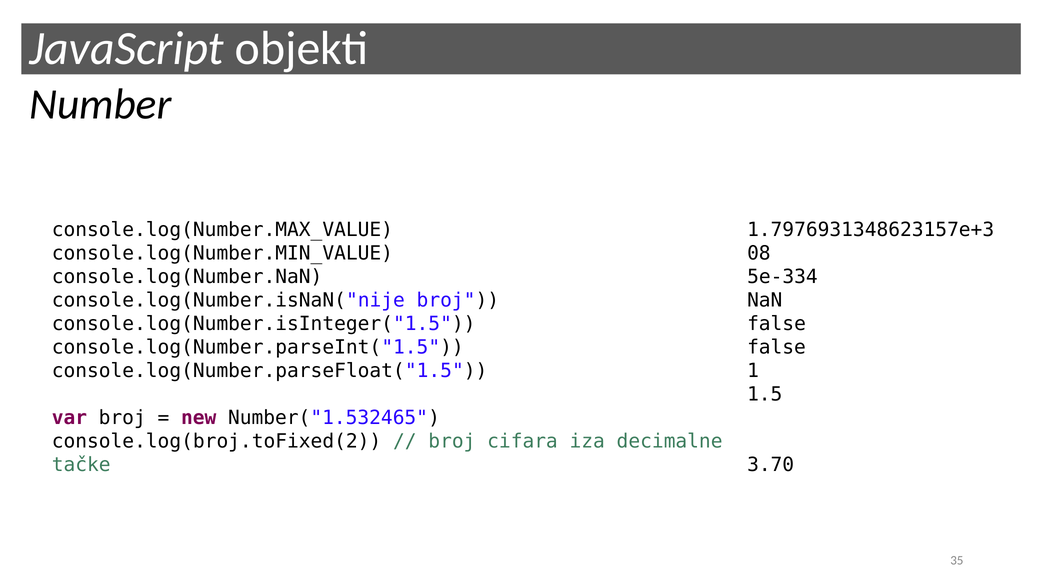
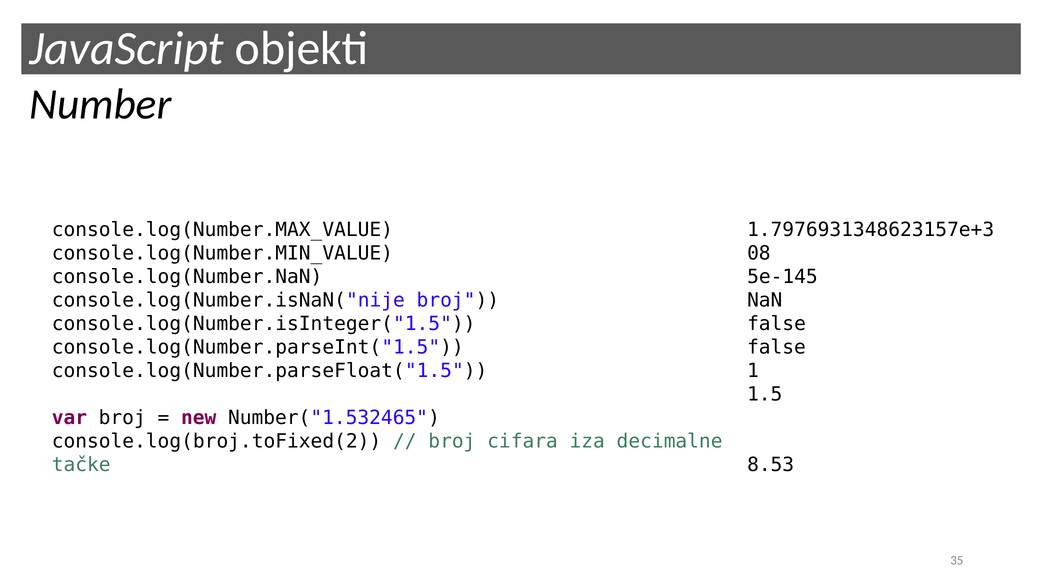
5e-334: 5e-334 -> 5e-145 (782, 277)
3.70: 3.70 -> 8.53 (771, 464)
